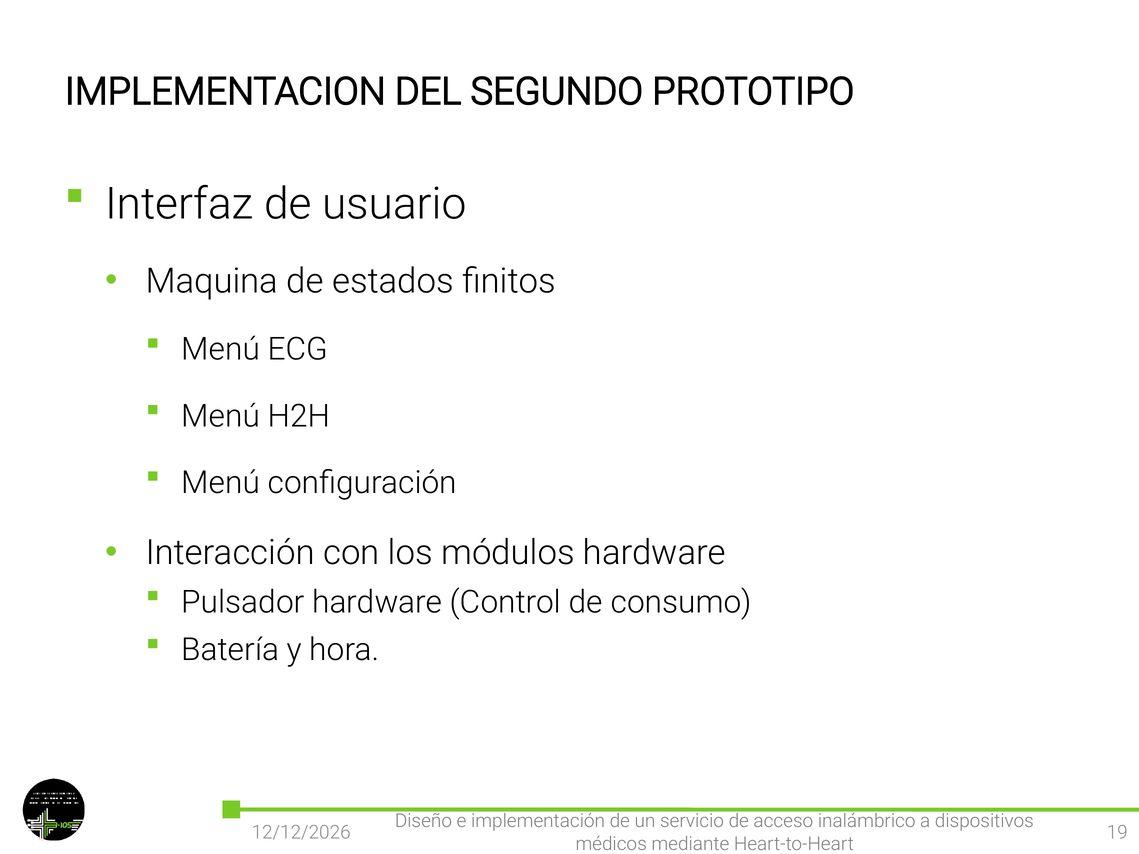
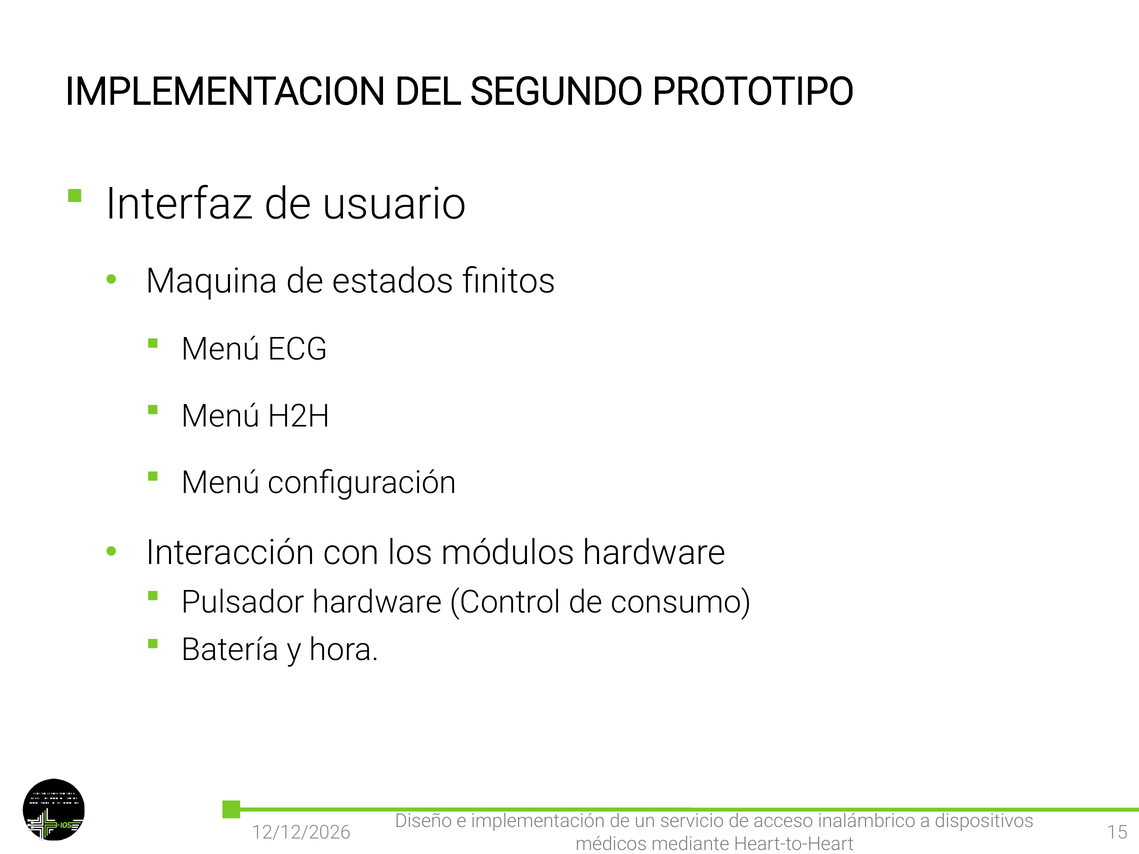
19: 19 -> 15 (1117, 833)
